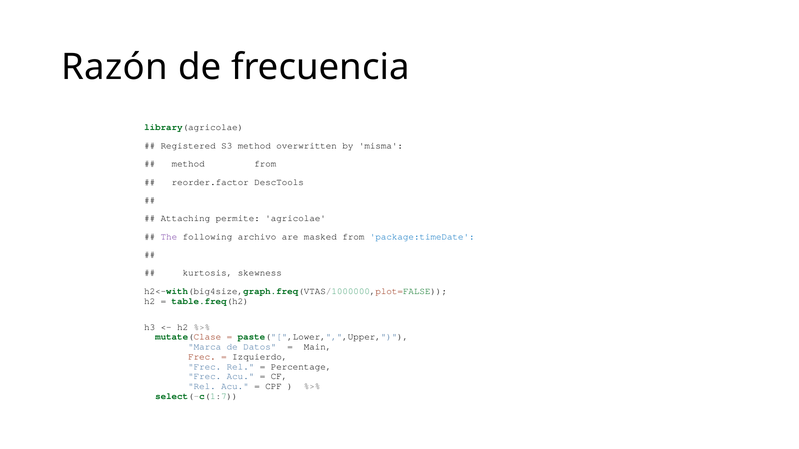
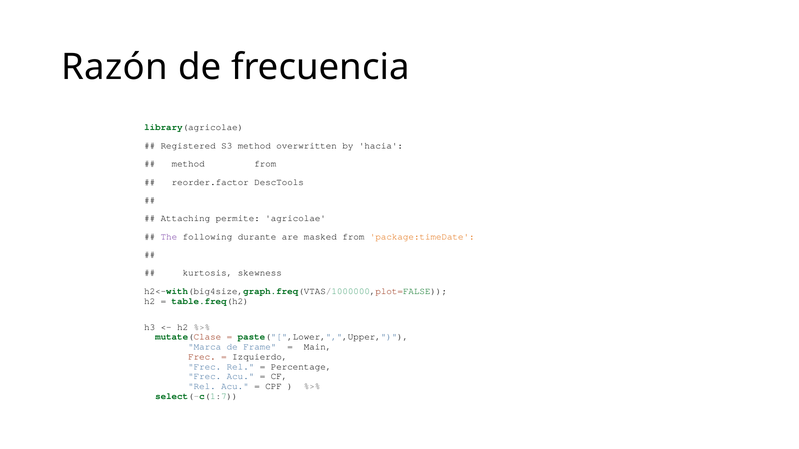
misma: misma -> hacia (381, 146)
archivo: archivo -> durante (257, 237)
package:timeDate colour: blue -> orange (422, 237)
Datos: Datos -> Frame (260, 347)
